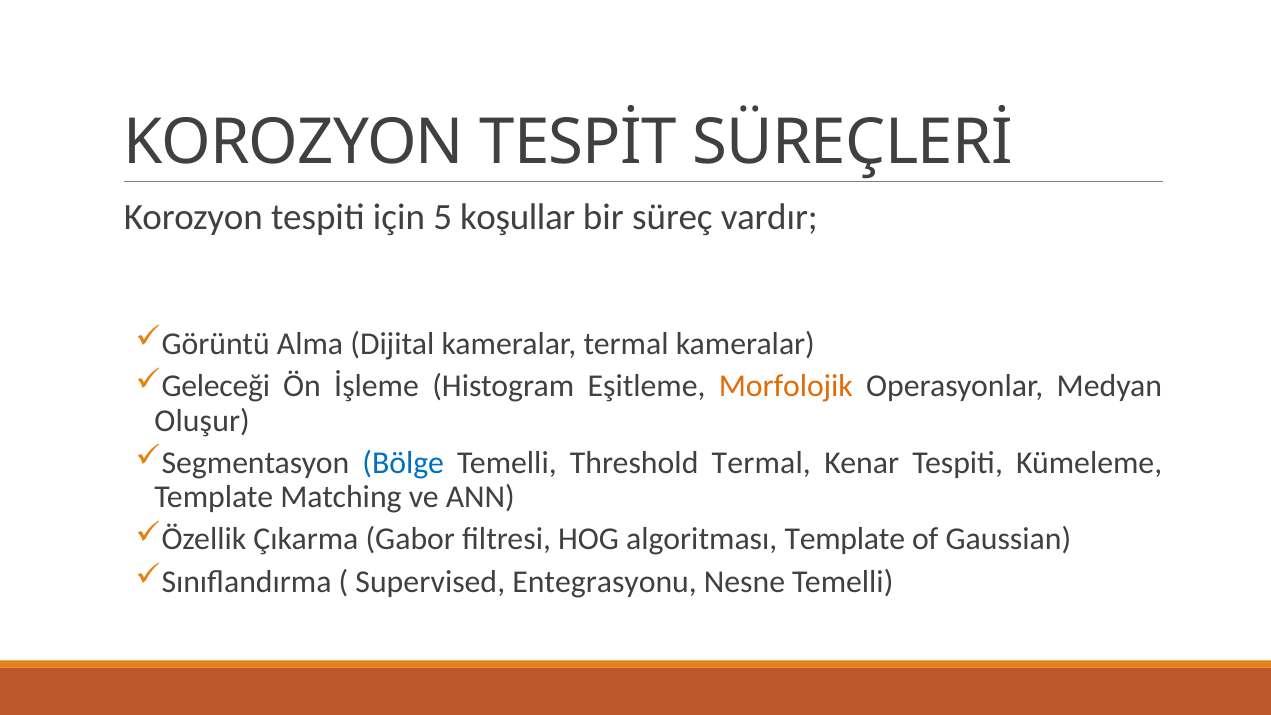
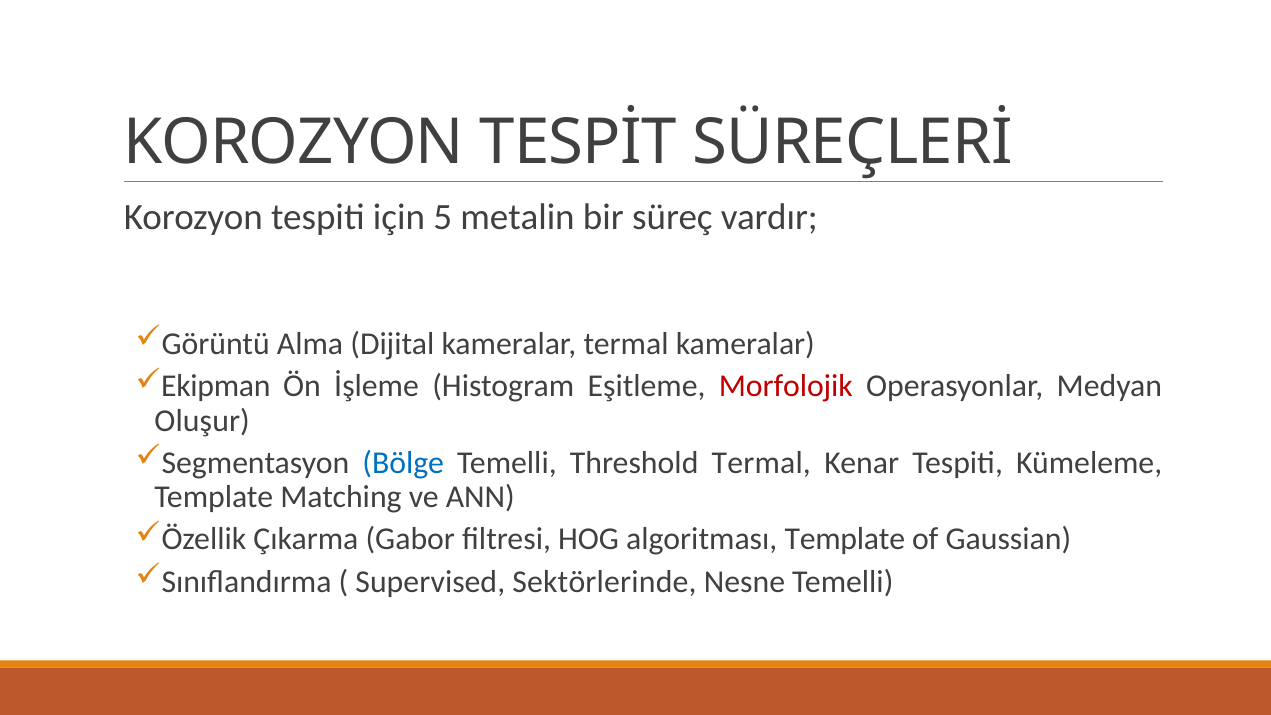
koşullar: koşullar -> metalin (518, 217)
Geleceği: Geleceği -> Ekipman (216, 386)
Morfolojik colour: orange -> red (786, 386)
Entegrasyonu: Entegrasyonu -> Sektörlerinde (604, 582)
